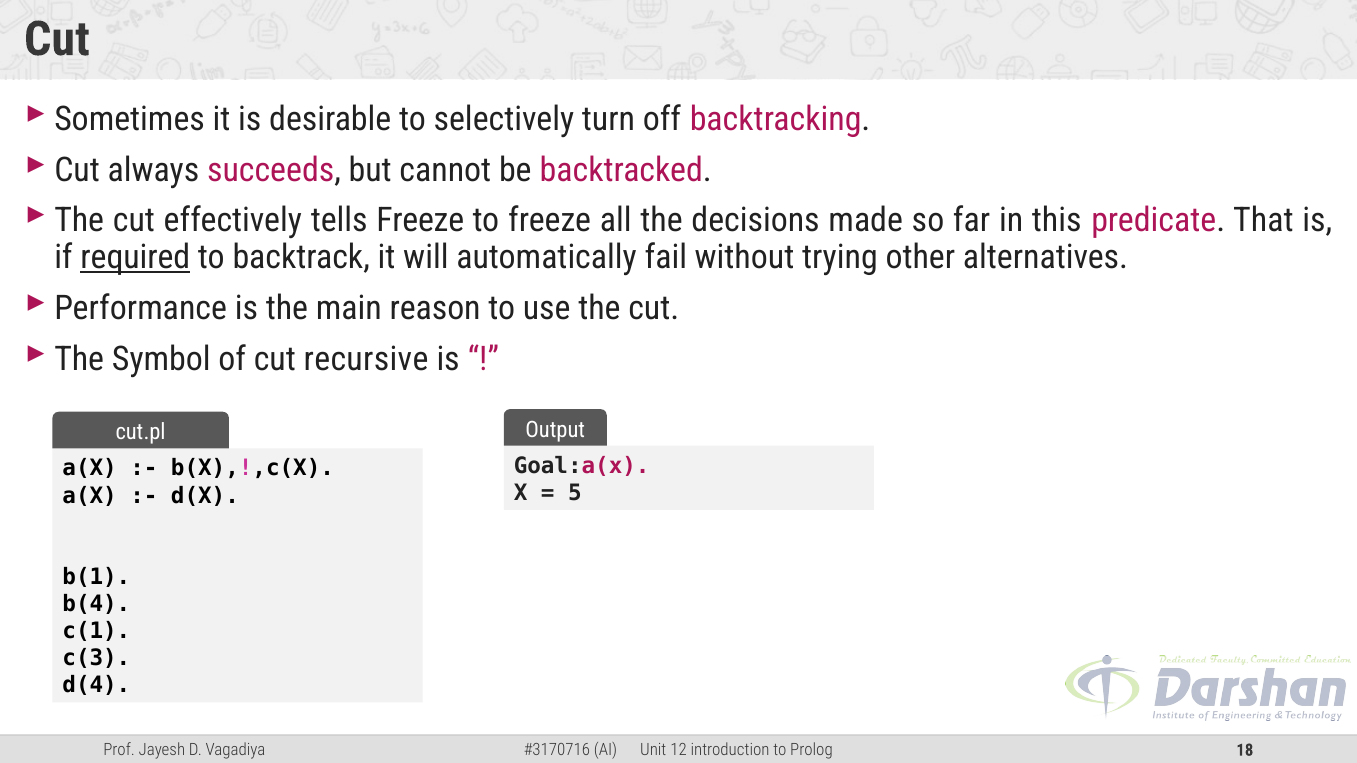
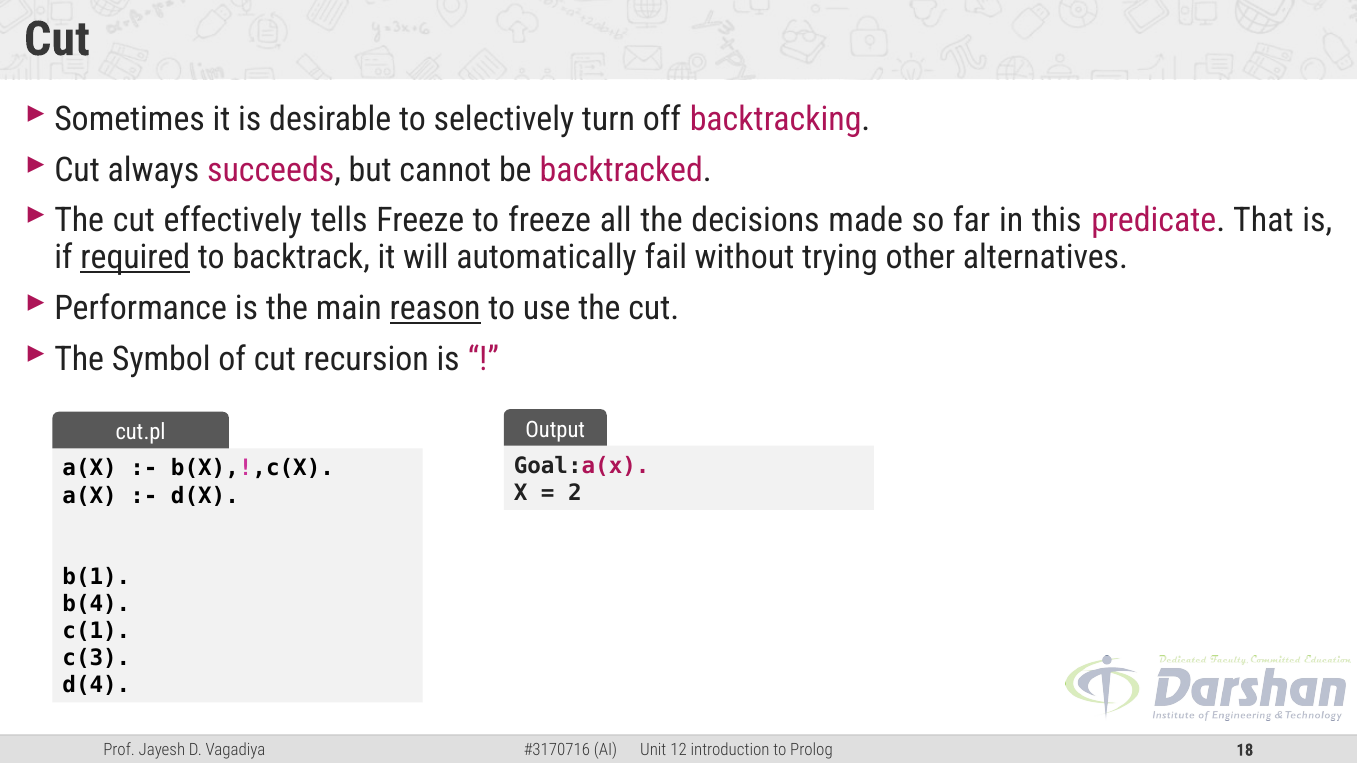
reason underline: none -> present (435, 308)
recursive: recursive -> recursion (366, 359)
5: 5 -> 2 (575, 493)
